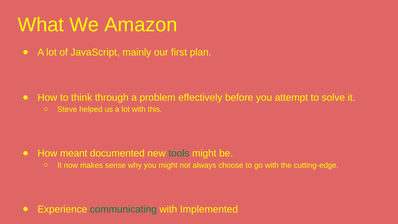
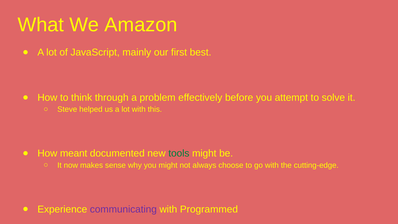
plan: plan -> best (201, 52)
communicating colour: green -> purple (123, 209)
Implemented: Implemented -> Programmed (209, 209)
